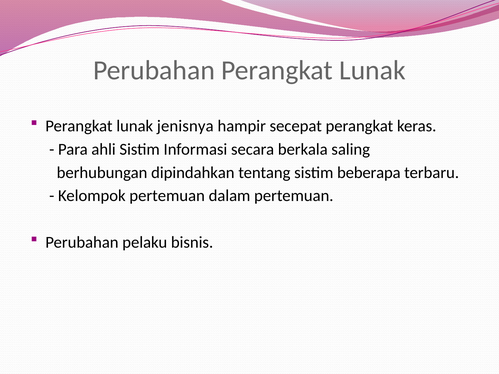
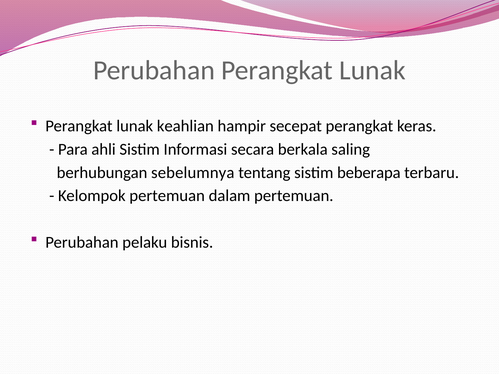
jenisnya: jenisnya -> keahlian (185, 126)
dipindahkan: dipindahkan -> sebelumnya (193, 173)
